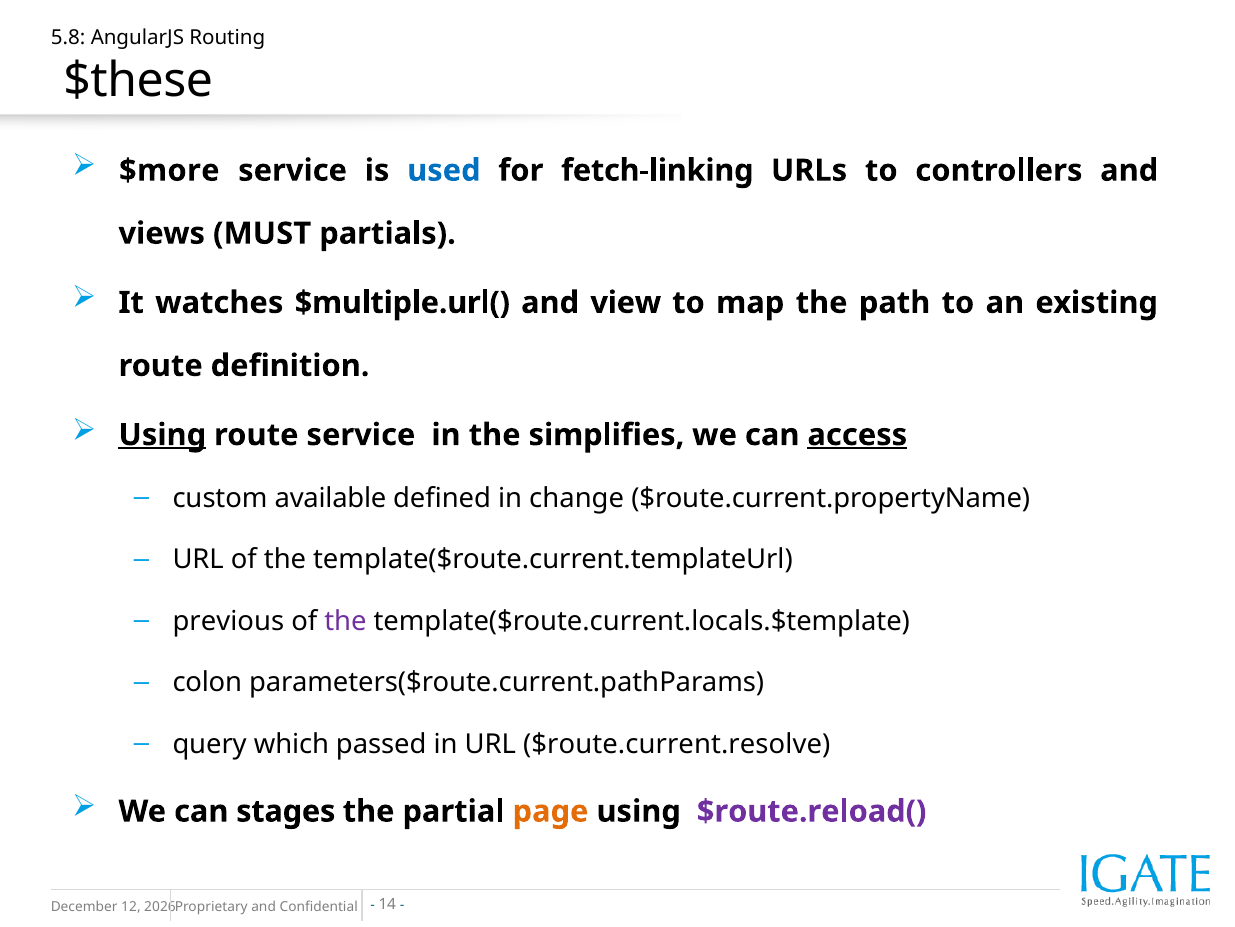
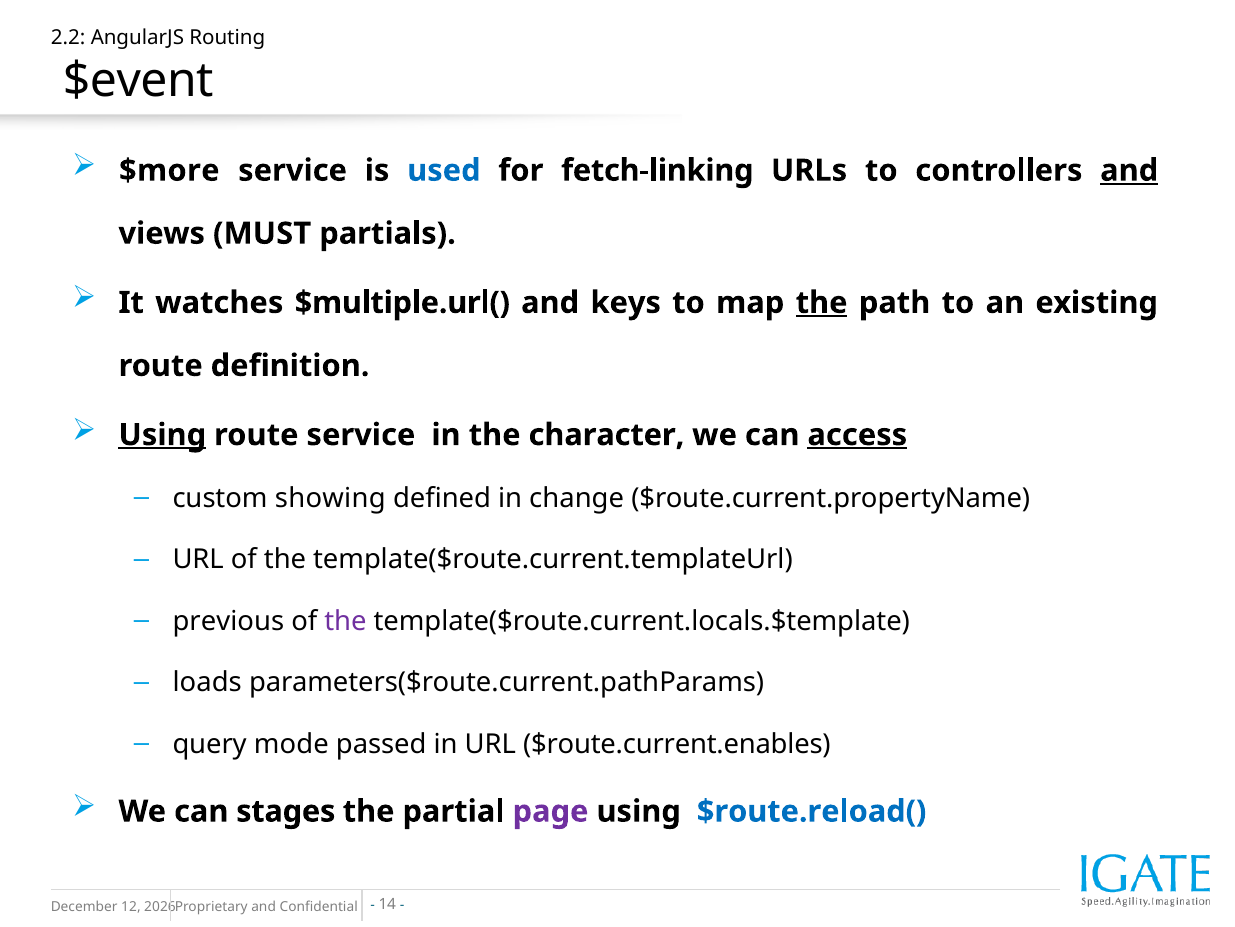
5.8: 5.8 -> 2.2 (68, 37)
$these: $these -> $event (138, 81)
and underline: none -> present (1129, 170)
view: view -> keys (626, 302)
the underline: none -> present (822, 302)
simplifies: simplifies -> character (606, 435)
available: available -> showing (330, 498)
colon: colon -> loads (207, 682)
which: which -> mode (291, 743)
$route.current.resolve: $route.current.resolve -> $route.current.enables (677, 743)
page colour: orange -> purple (550, 811)
$route.reload( colour: purple -> blue (812, 811)
